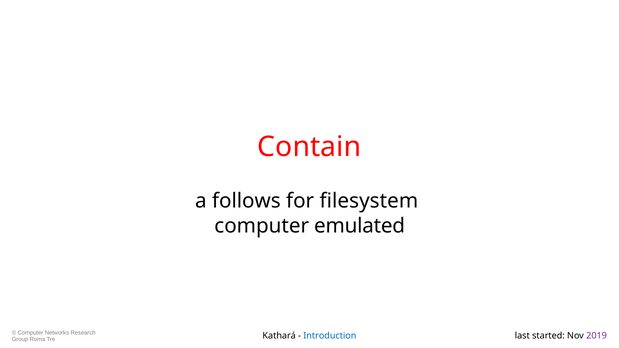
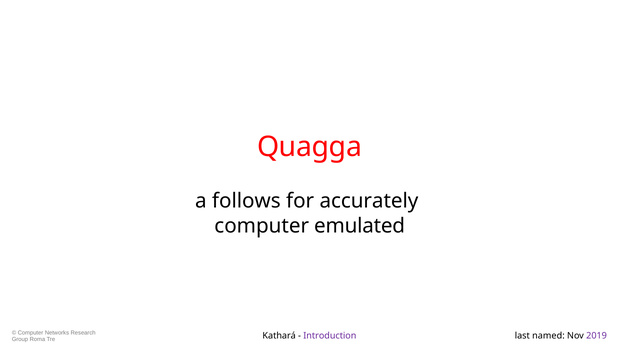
Contain: Contain -> Quagga (310, 147)
filesystem: filesystem -> accurately (369, 201)
Introduction colour: blue -> purple (330, 336)
started: started -> named (548, 336)
